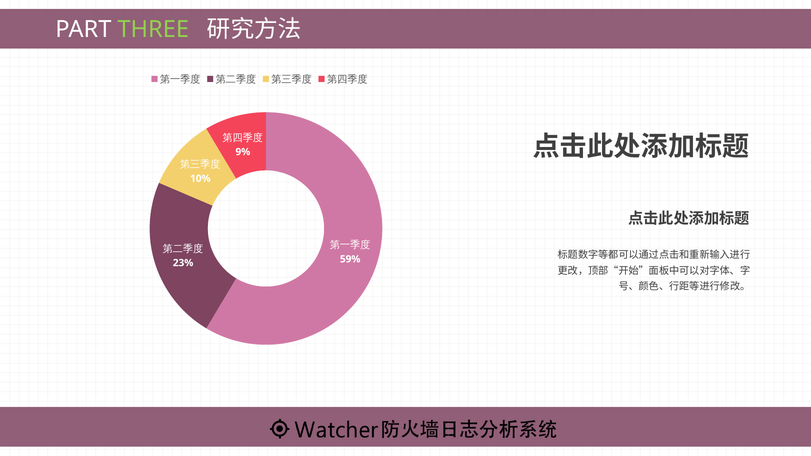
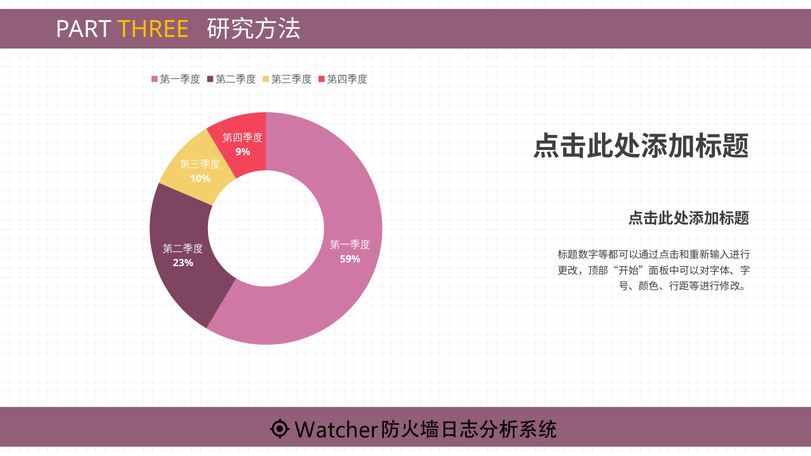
THREE colour: light green -> yellow (153, 30)
